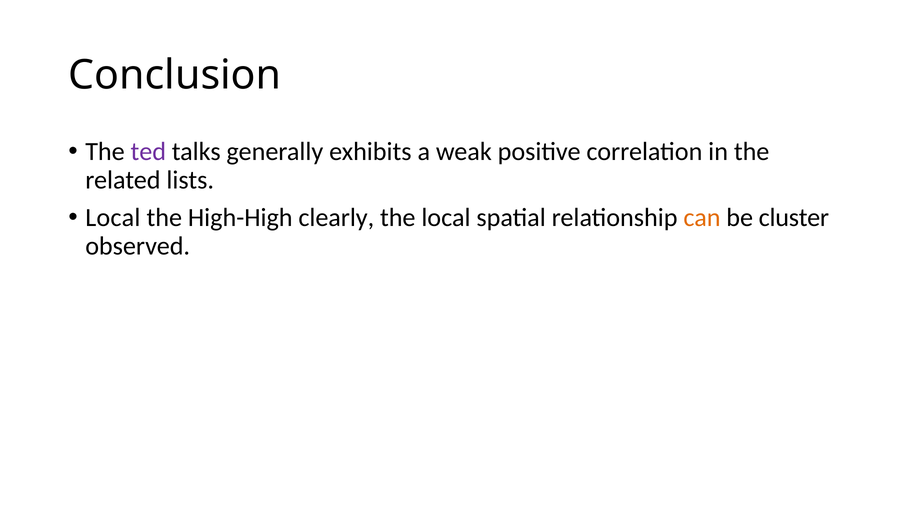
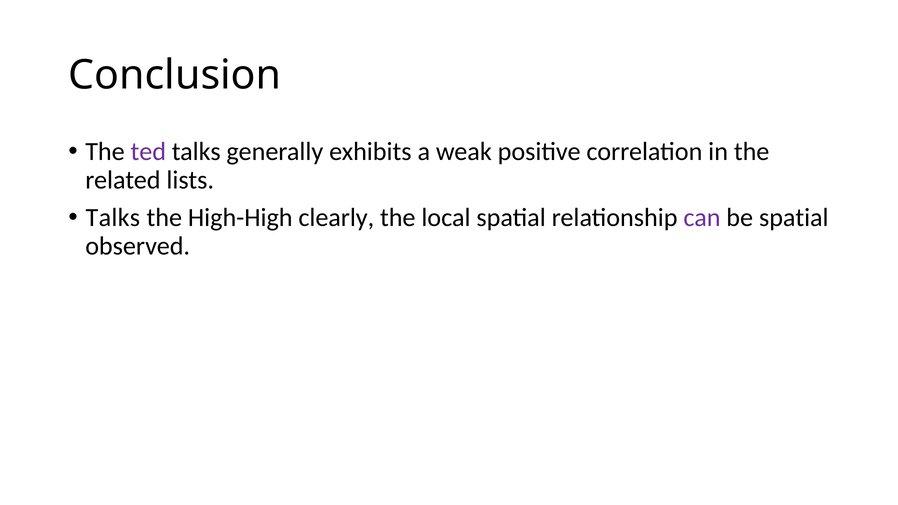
Local: Local -> Talks (113, 218)
can colour: orange -> purple (702, 218)
be cluster: cluster -> spatial (794, 218)
